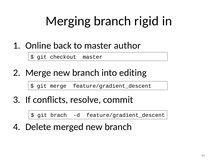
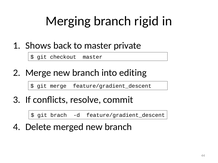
Online: Online -> Shows (38, 46)
author: author -> private (127, 46)
